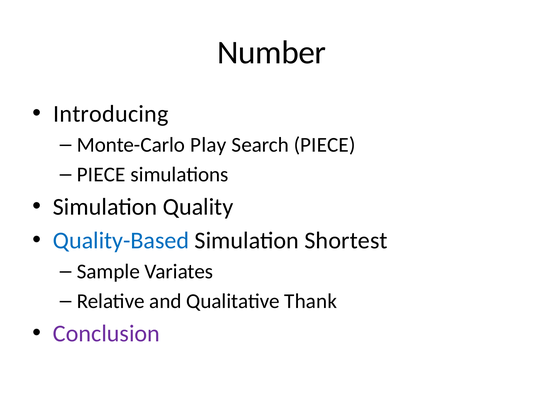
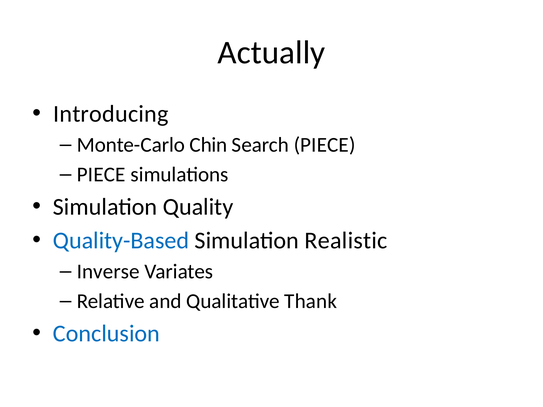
Number: Number -> Actually (271, 53)
Play: Play -> Chin (208, 145)
Shortest: Shortest -> Realistic (346, 241)
Sample: Sample -> Inverse (108, 272)
Conclusion colour: purple -> blue (106, 334)
